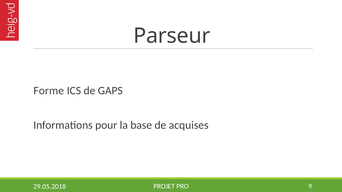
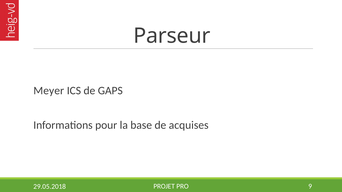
Forme: Forme -> Meyer (49, 91)
